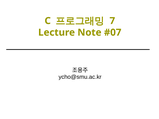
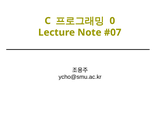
7: 7 -> 0 (112, 21)
